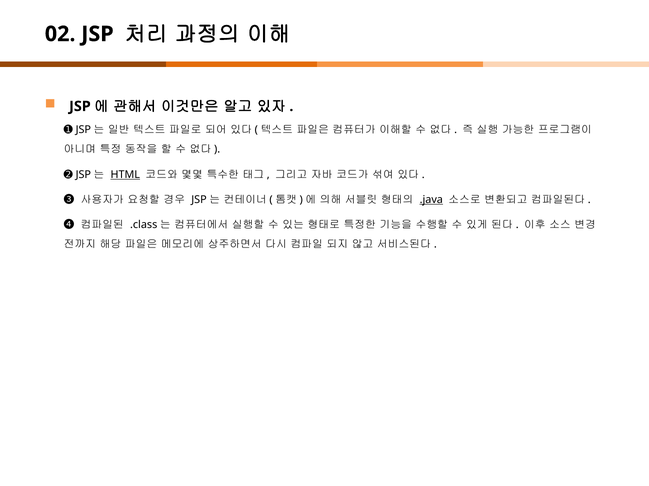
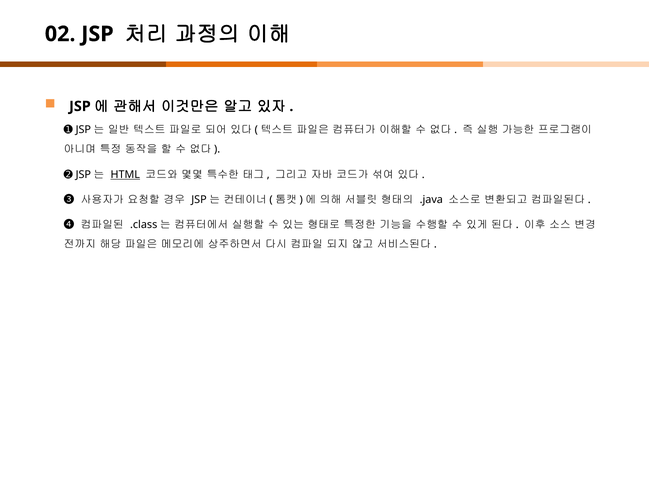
.java underline: present -> none (431, 200)
